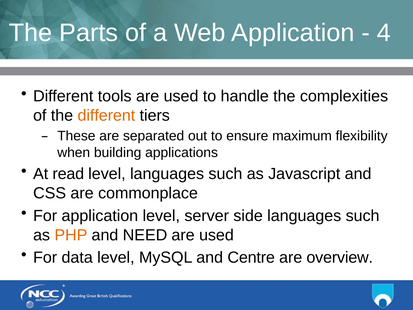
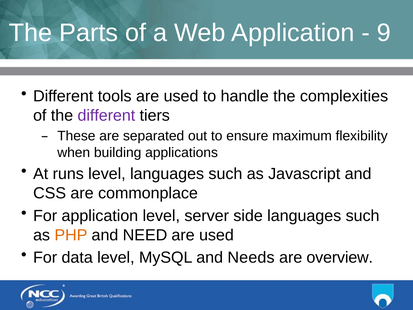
4: 4 -> 9 (384, 33)
different colour: orange -> purple (106, 116)
read: read -> runs (68, 174)
Centre: Centre -> Needs (251, 257)
